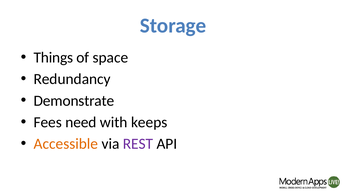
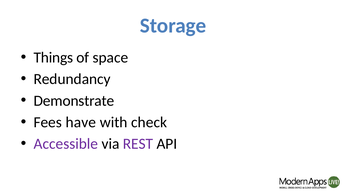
need: need -> have (81, 122)
keeps: keeps -> check (149, 122)
Accessible colour: orange -> purple (66, 144)
